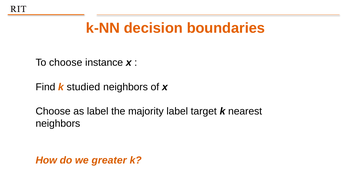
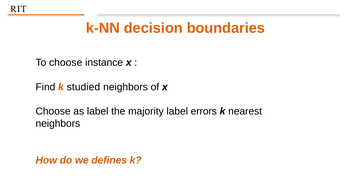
target: target -> errors (204, 112)
greater: greater -> defines (109, 160)
